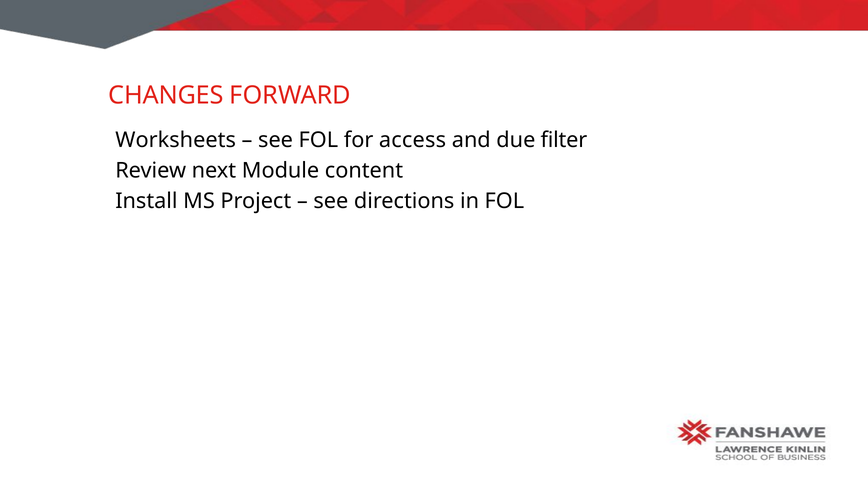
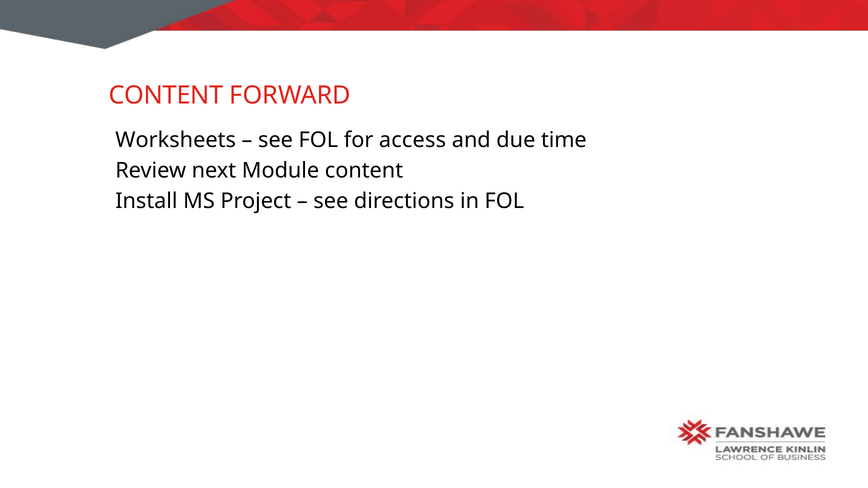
CHANGES: CHANGES -> CONTENT (166, 95)
filter: filter -> time (564, 140)
